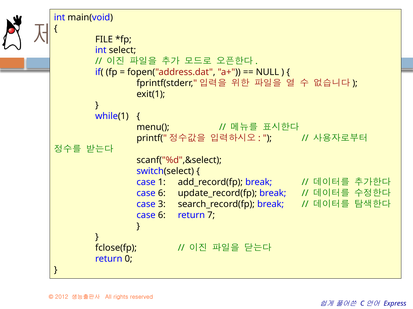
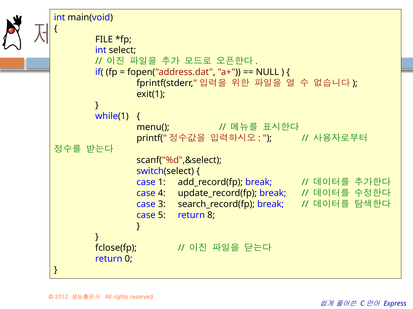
6: 6 -> 4 (162, 194)
6: 6 -> 5 (162, 216)
7: 7 -> 8 (211, 216)
